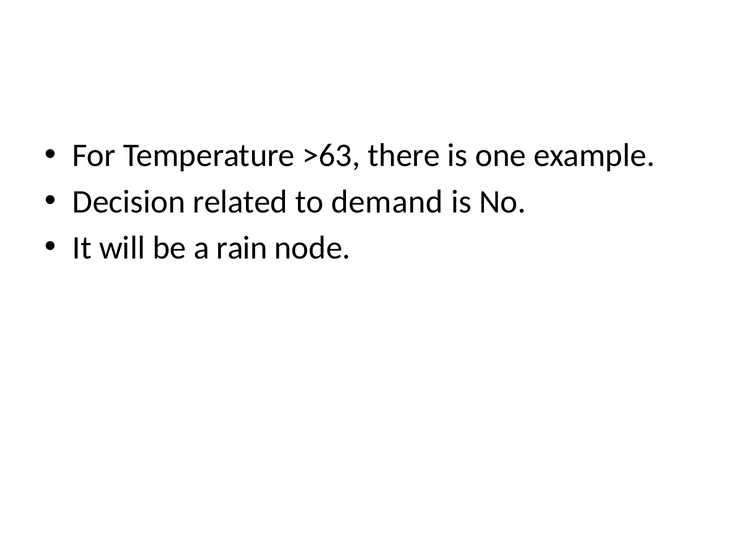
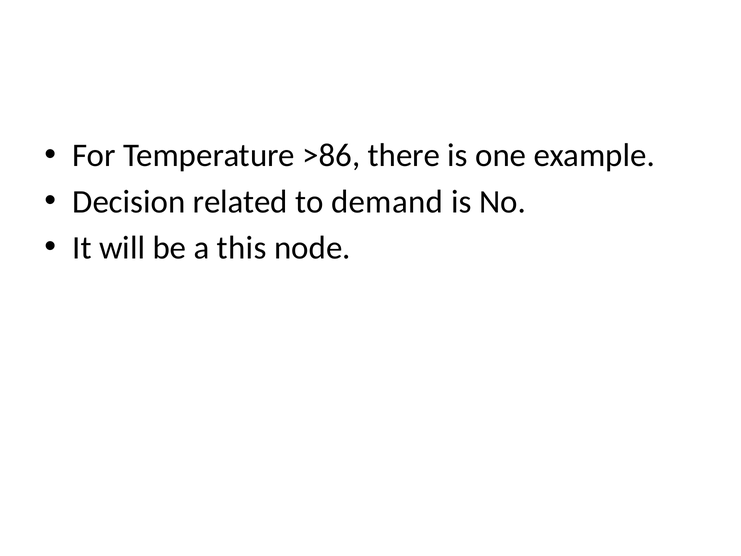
>63: >63 -> >86 (331, 155)
rain: rain -> this (242, 248)
